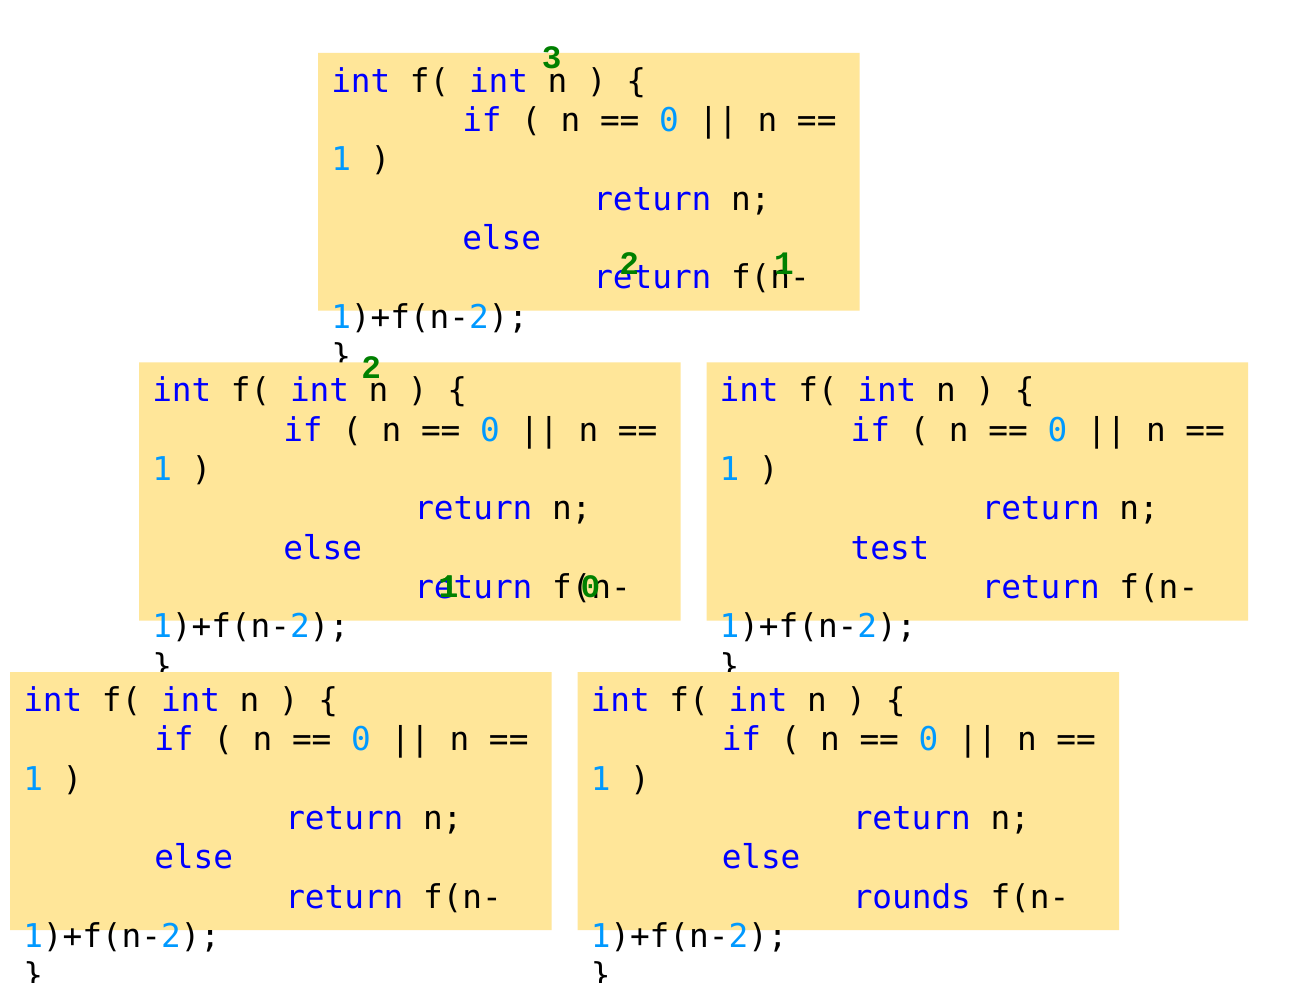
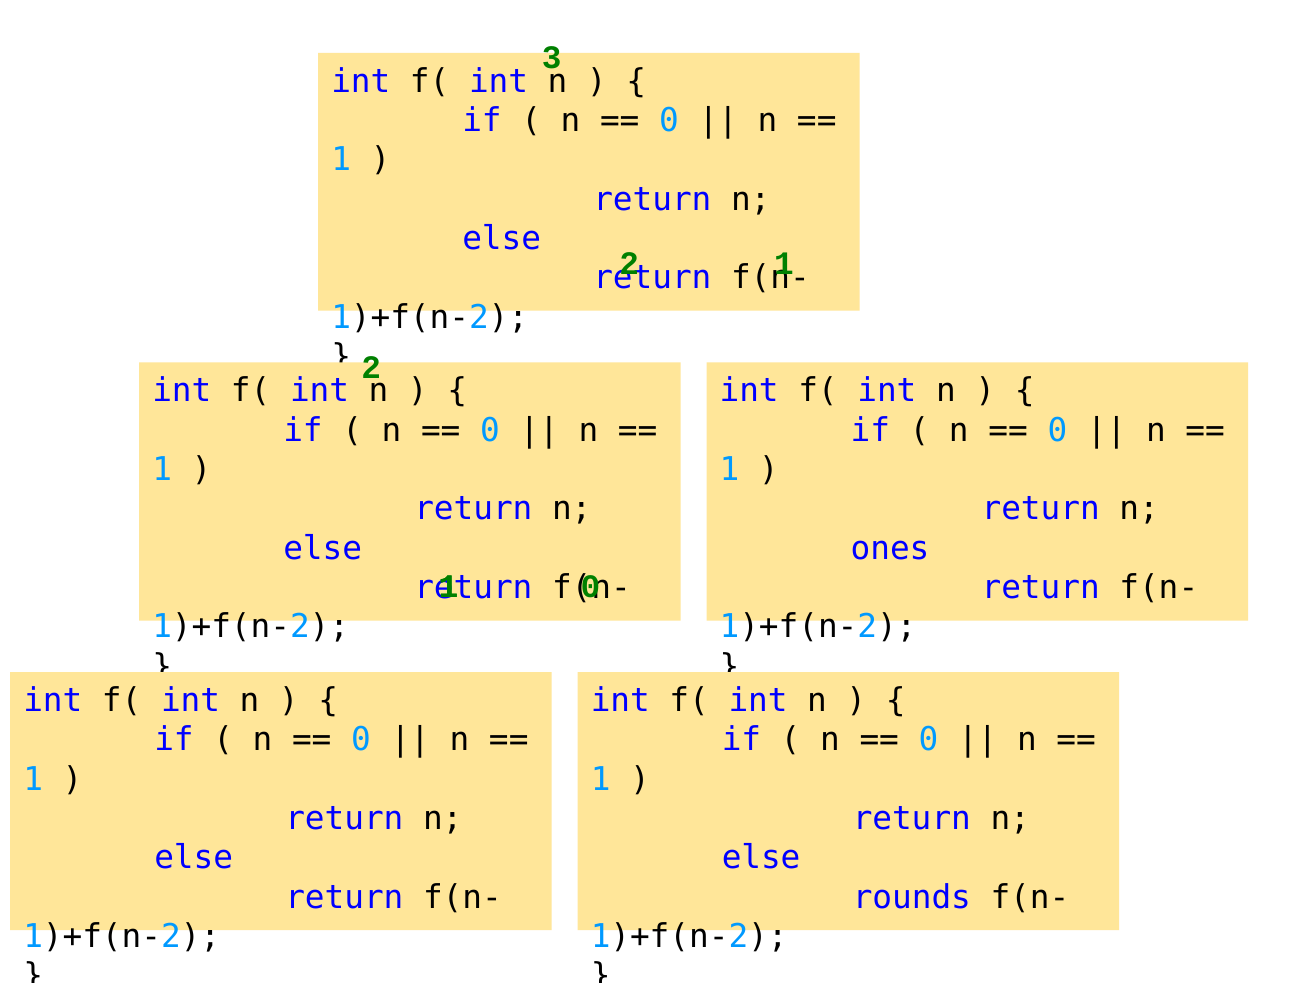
test: test -> ones (890, 548)
